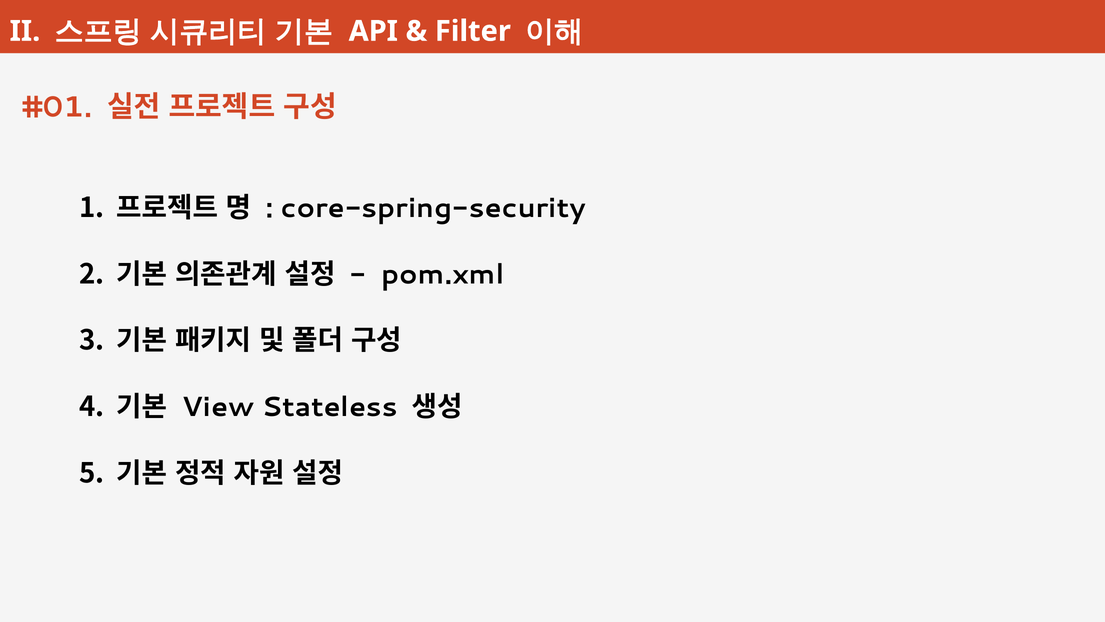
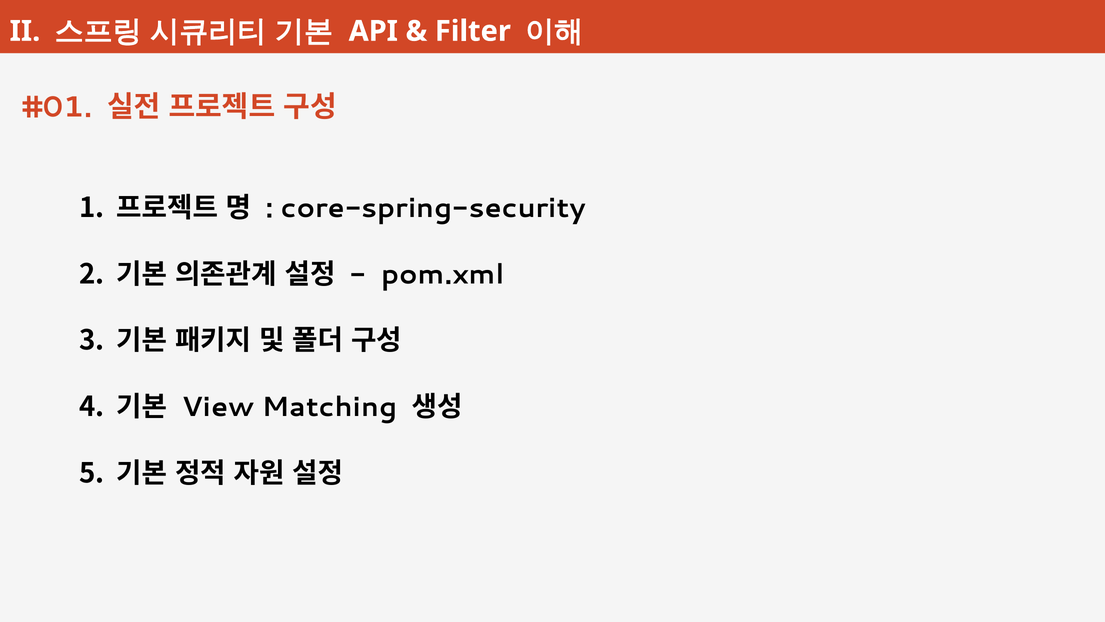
Stateless: Stateless -> Matching (330, 407)
